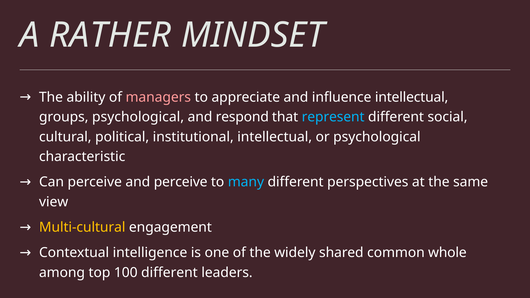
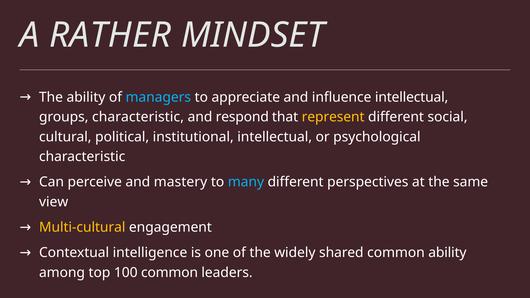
managers colour: pink -> light blue (158, 97)
groups psychological: psychological -> characteristic (138, 117)
represent colour: light blue -> yellow (333, 117)
and perceive: perceive -> mastery (181, 182)
common whole: whole -> ability (447, 253)
100 different: different -> common (170, 273)
